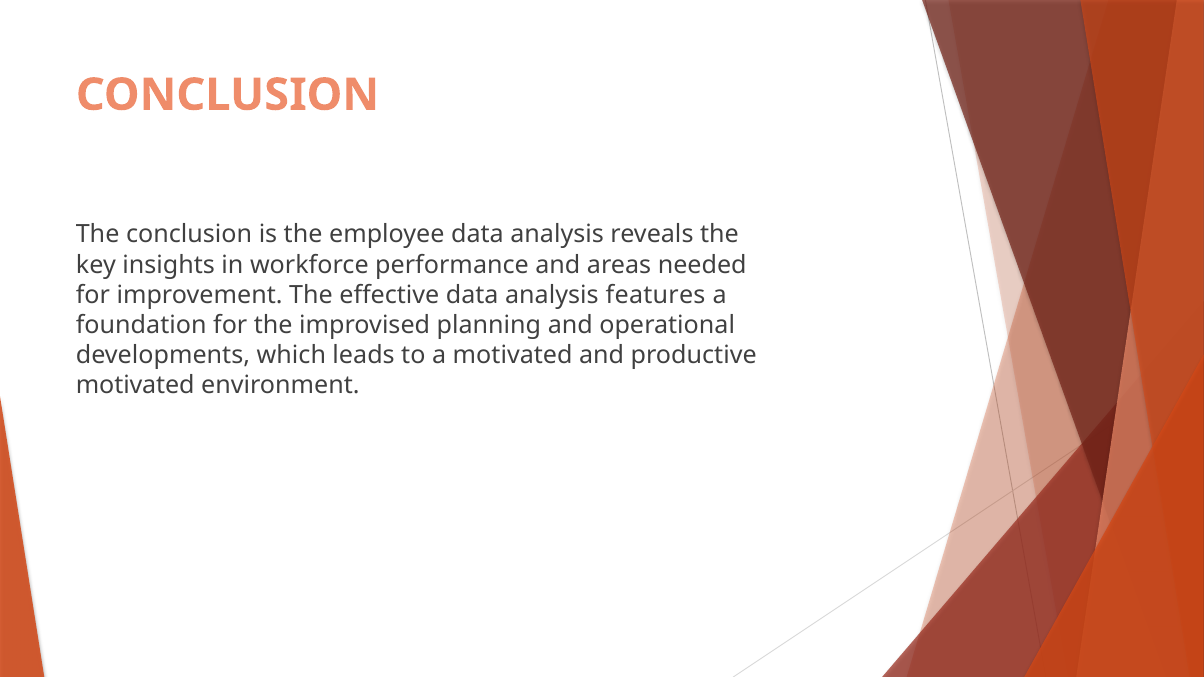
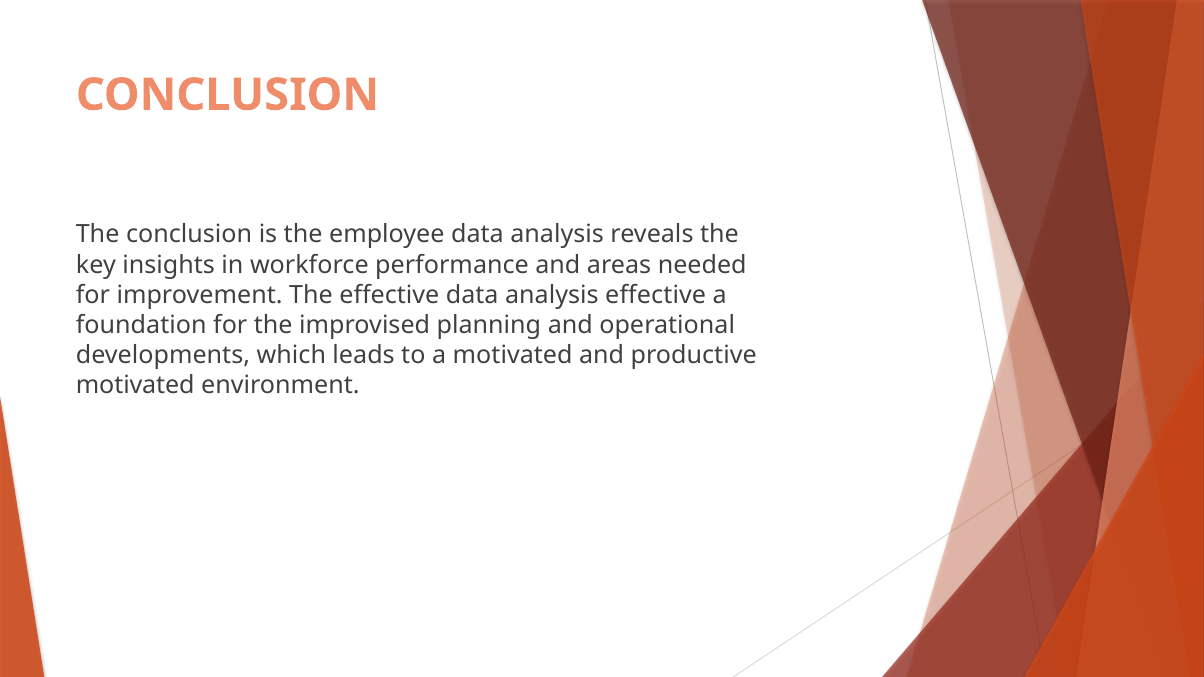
analysis features: features -> effective (656, 295)
